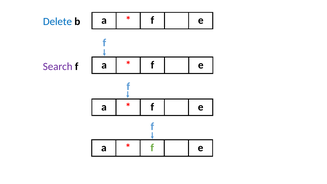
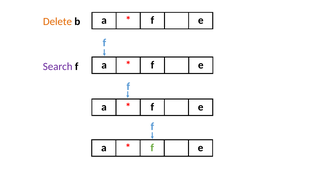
Delete colour: blue -> orange (57, 21)
